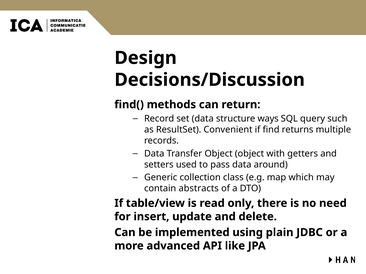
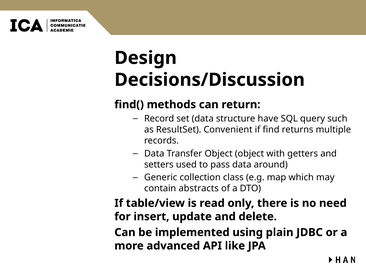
ways: ways -> have (268, 119)
